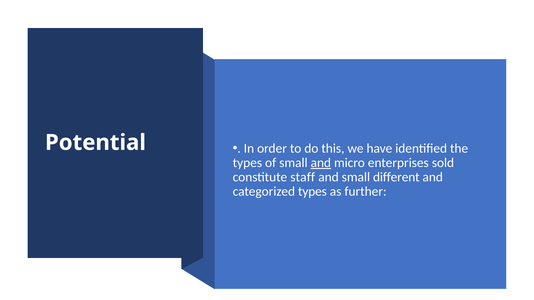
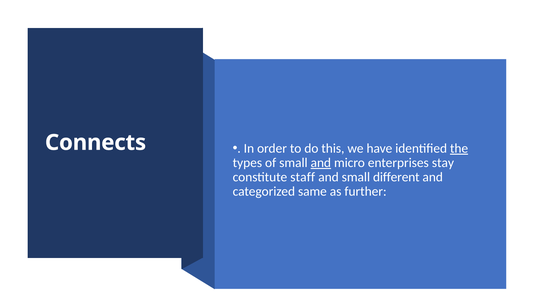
Potential: Potential -> Connects (96, 143)
the underline: none -> present (459, 149)
sold: sold -> stay (443, 163)
categorized types: types -> same (312, 192)
